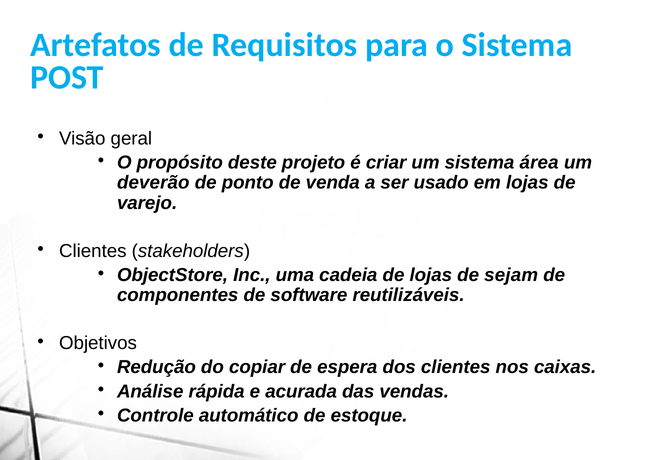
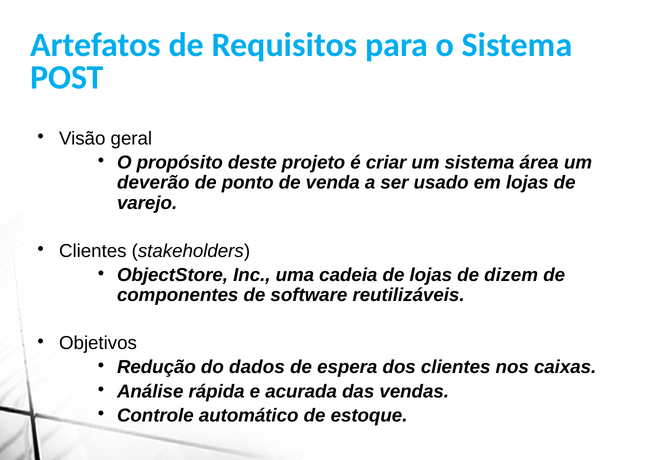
sejam: sejam -> dizem (511, 275)
copiar: copiar -> dados (257, 367)
